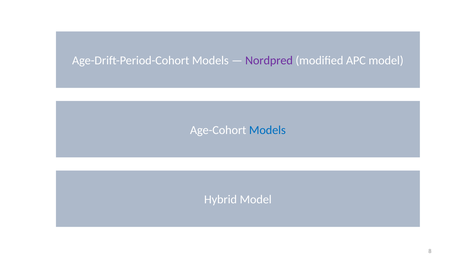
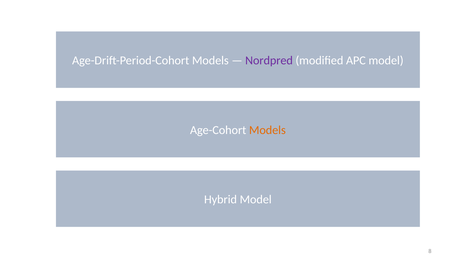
Models colour: blue -> orange (267, 130)
